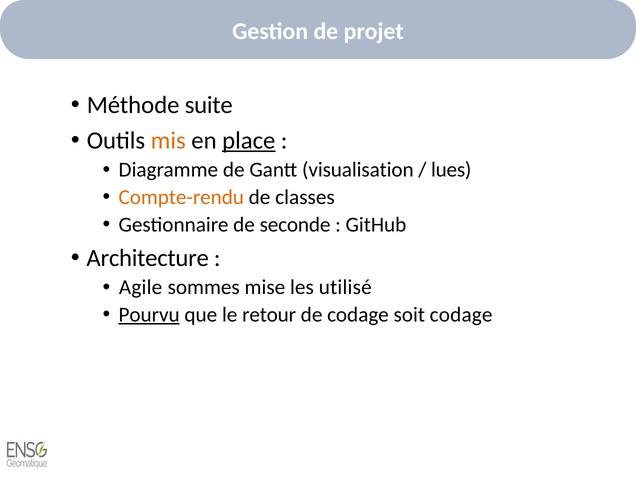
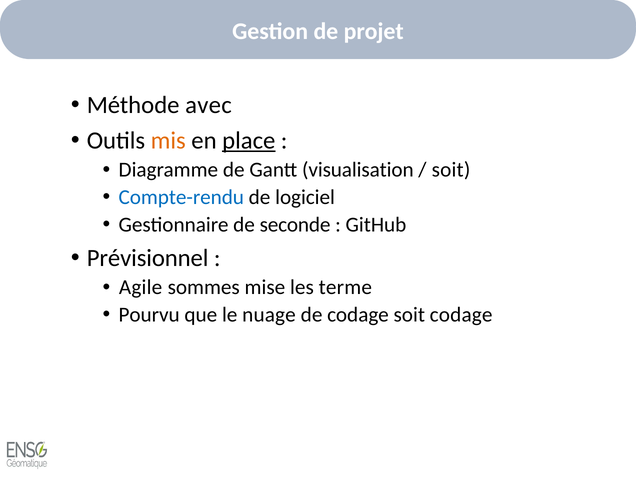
suite: suite -> avec (208, 105)
lues: lues -> soit (451, 170)
Compte-rendu colour: orange -> blue (181, 197)
classes: classes -> logiciel (305, 197)
Architecture: Architecture -> Prévisionnel (148, 258)
utilisé: utilisé -> terme (345, 287)
Pourvu underline: present -> none (149, 315)
retour: retour -> nuage (269, 315)
